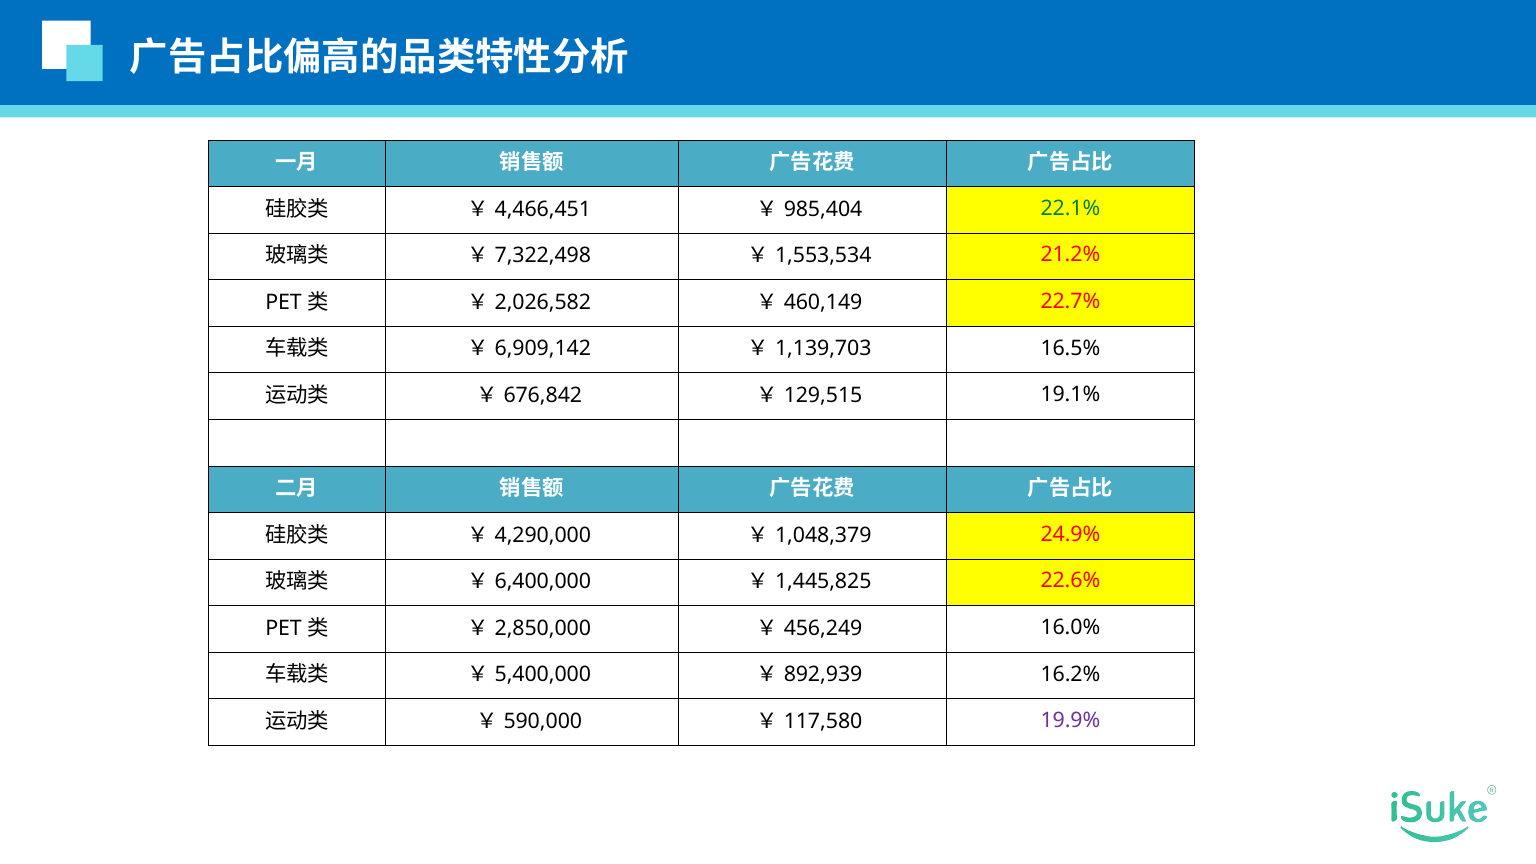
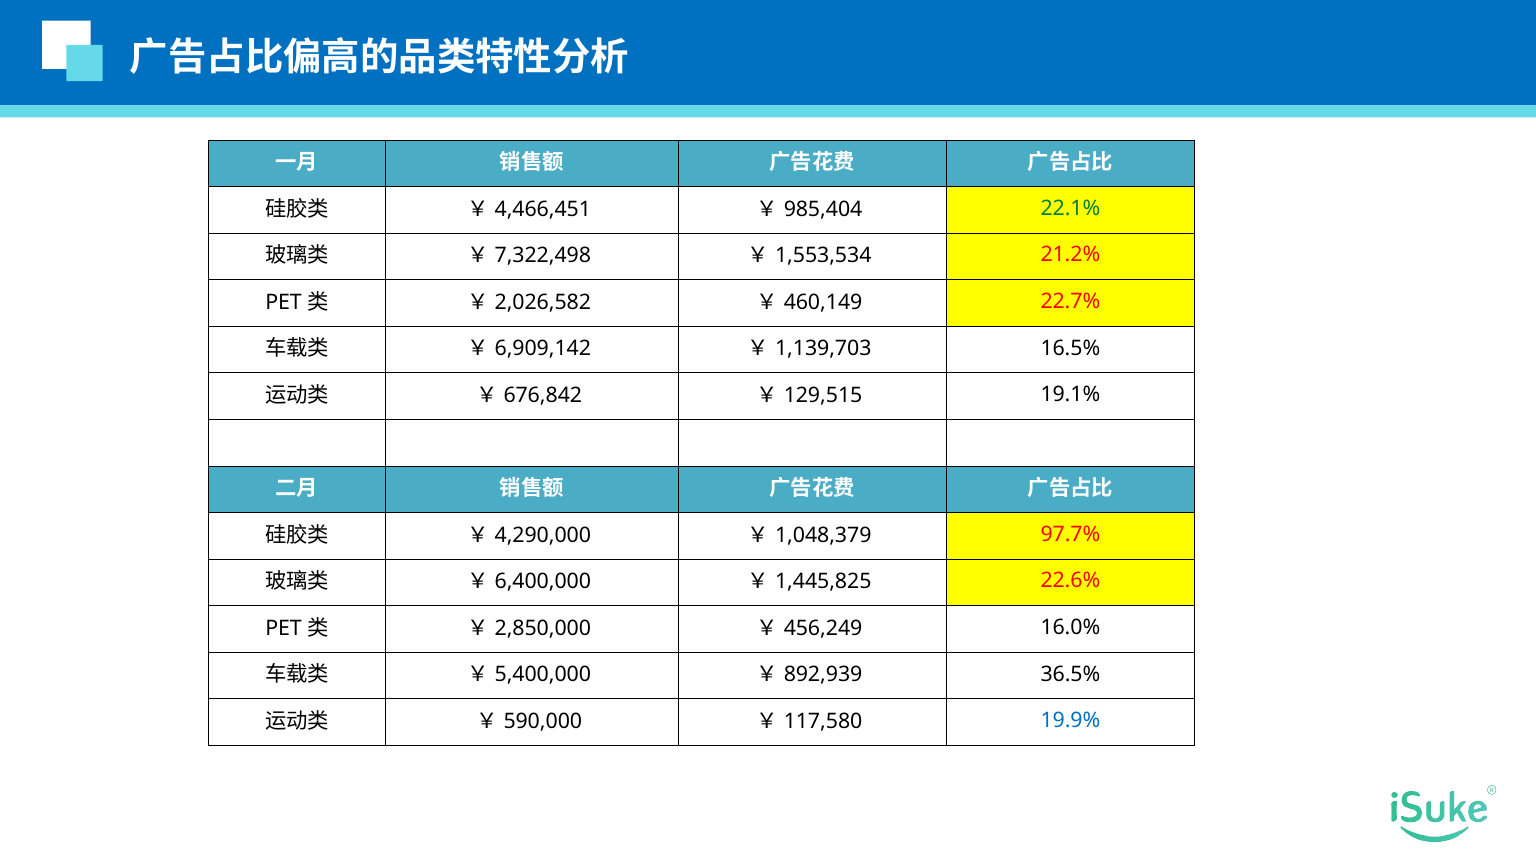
24.9%: 24.9% -> 97.7% (1070, 534)
16.2%: 16.2% -> 36.5% (1070, 674)
19.9% colour: purple -> blue (1070, 721)
